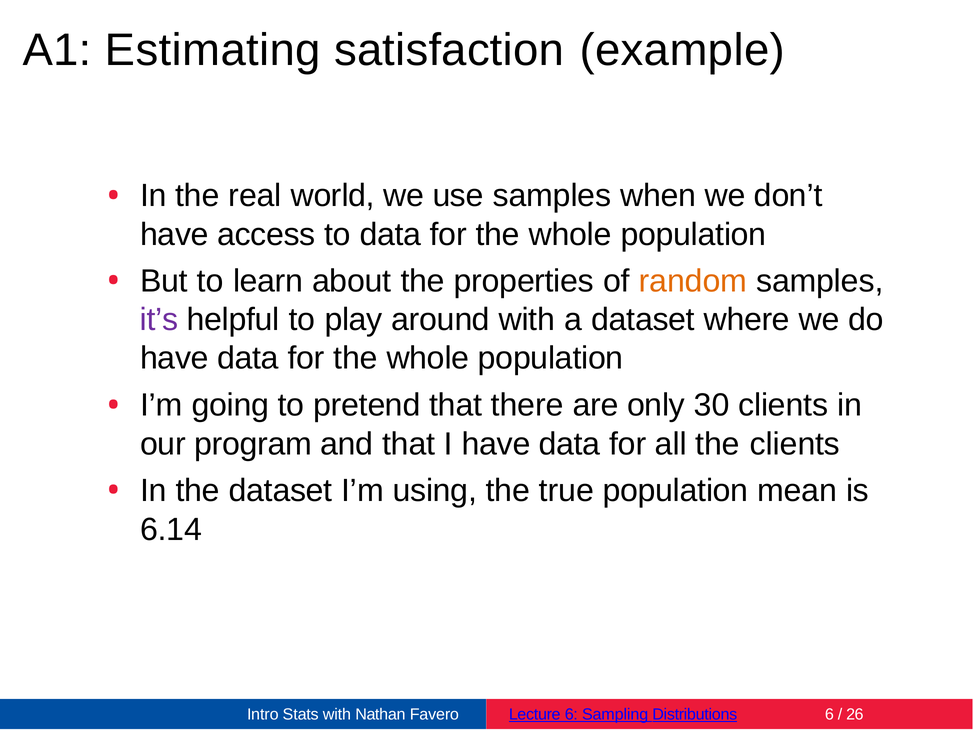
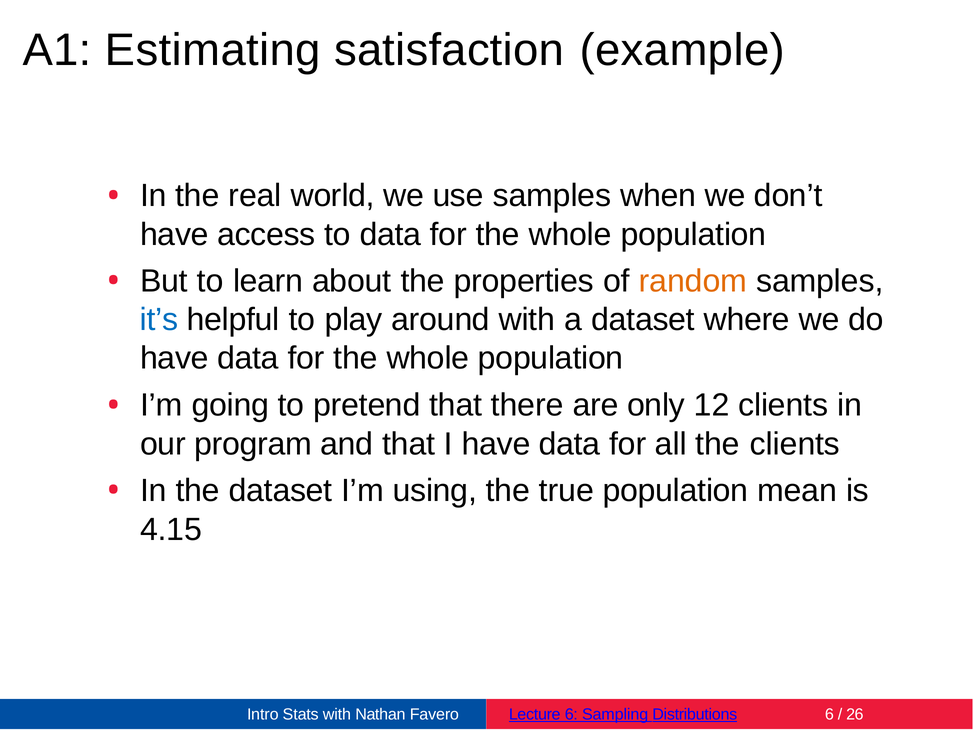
it’s colour: purple -> blue (159, 320)
30: 30 -> 12 (712, 406)
6.14: 6.14 -> 4.15 (171, 530)
